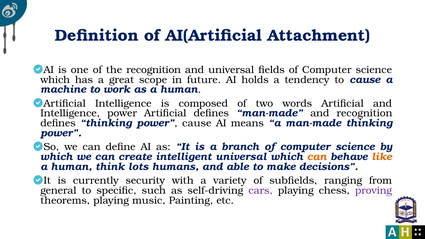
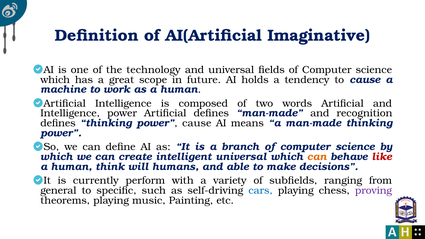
Attachment: Attachment -> Imaginative (319, 36)
the recognition: recognition -> technology (154, 70)
like colour: orange -> red (382, 157)
lots: lots -> will (138, 167)
security: security -> perform (145, 181)
cars colour: purple -> blue (261, 190)
